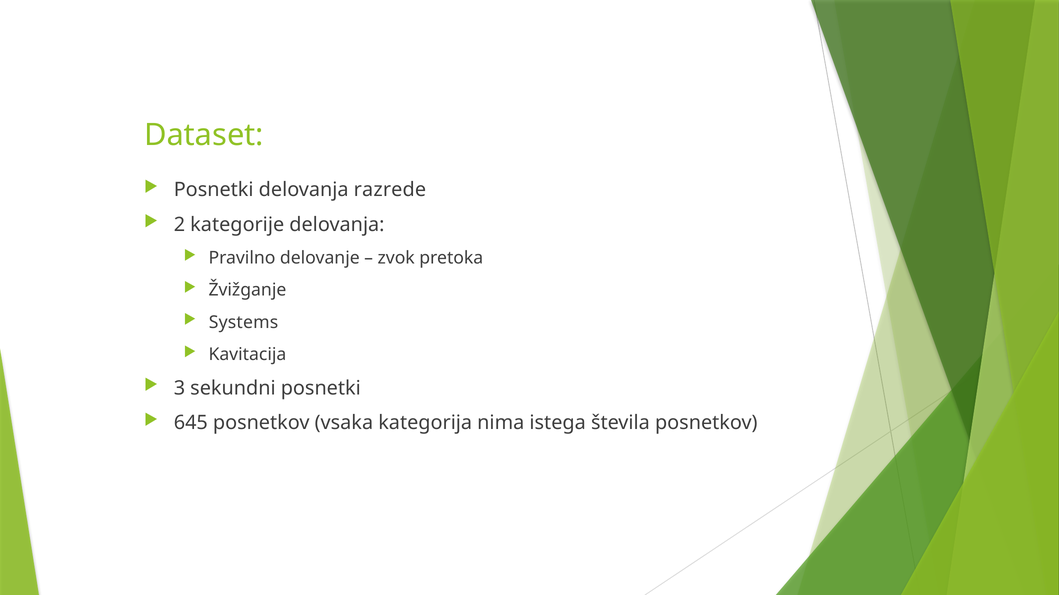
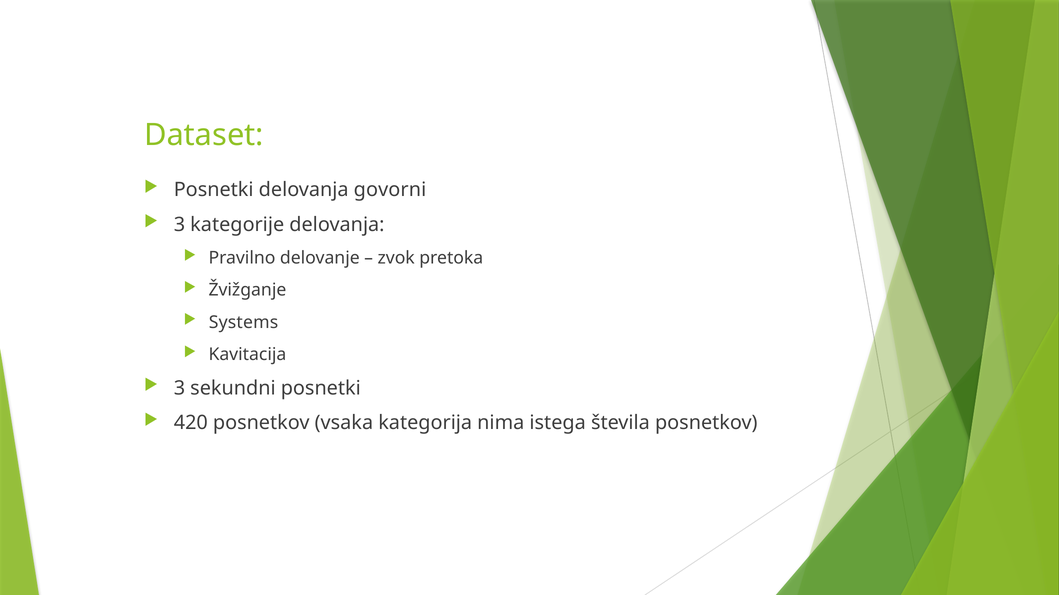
razrede: razrede -> govorni (390, 190)
2: 2 -> 3 (180, 225)
645: 645 -> 420 (191, 423)
